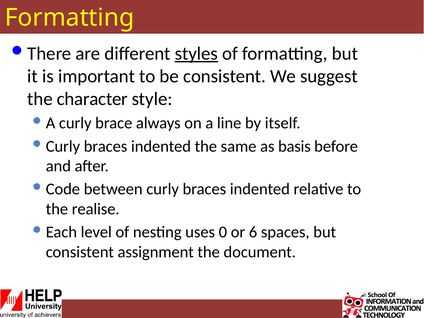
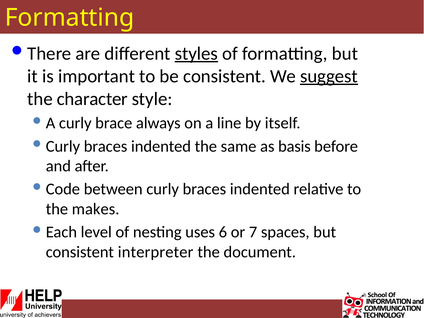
suggest underline: none -> present (329, 76)
realise: realise -> makes (96, 209)
0: 0 -> 6 (223, 232)
6: 6 -> 7 (253, 232)
assignment: assignment -> interpreter (156, 252)
